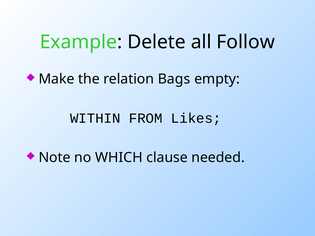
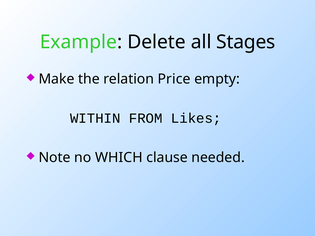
Follow: Follow -> Stages (246, 42)
Bags: Bags -> Price (174, 79)
